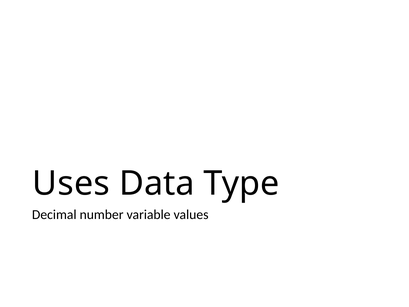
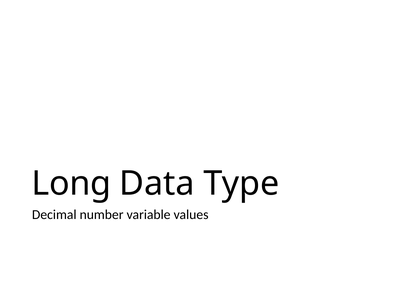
Uses: Uses -> Long (71, 183)
